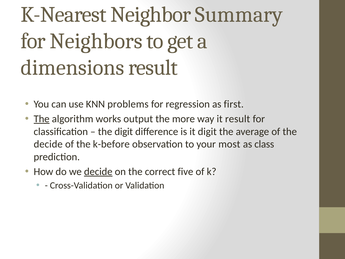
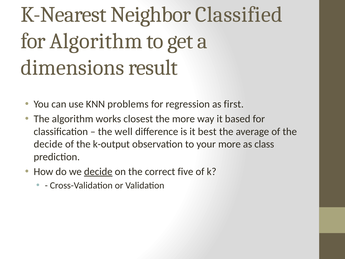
Summary: Summary -> Classified (239, 15)
for Neighbors: Neighbors -> Algorithm (96, 41)
The underline: present -> none (42, 119)
output: output -> closest (138, 119)
it result: result -> based (238, 119)
the digit: digit -> well (124, 131)
it digit: digit -> best (207, 131)
k-before: k-before -> k-output (111, 144)
your most: most -> more (229, 144)
